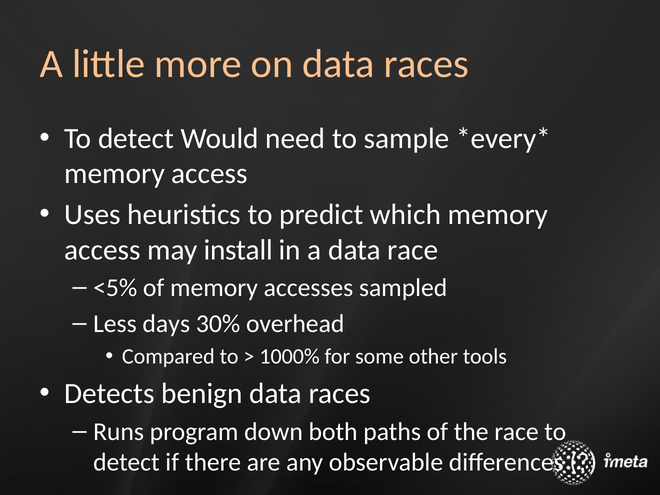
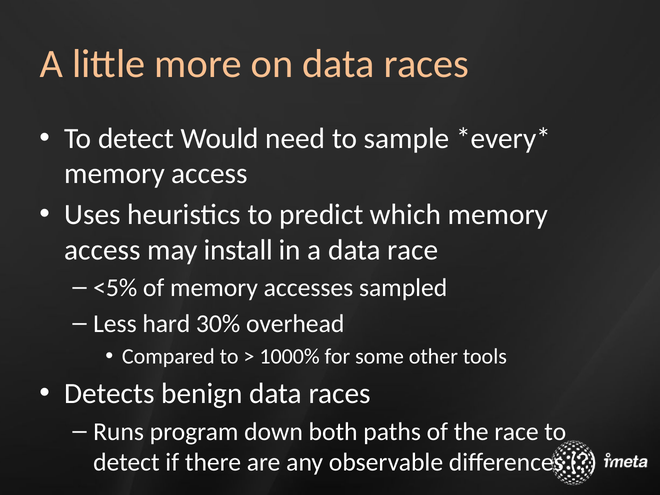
days: days -> hard (166, 324)
